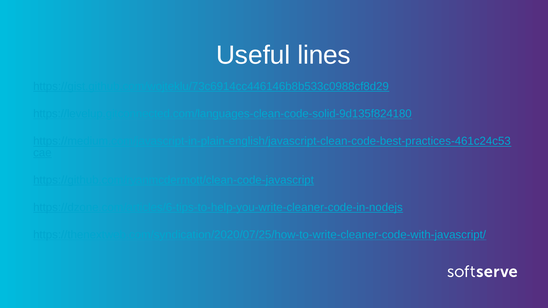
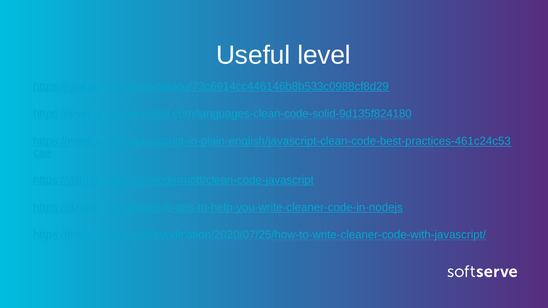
lines: lines -> level (324, 55)
